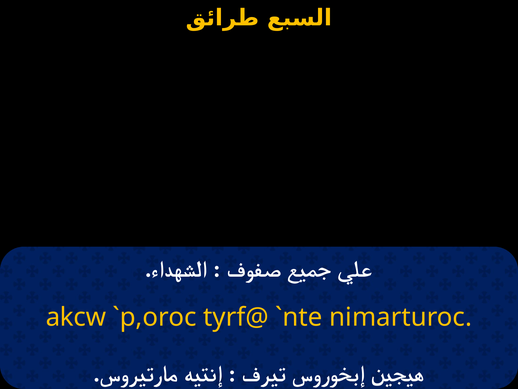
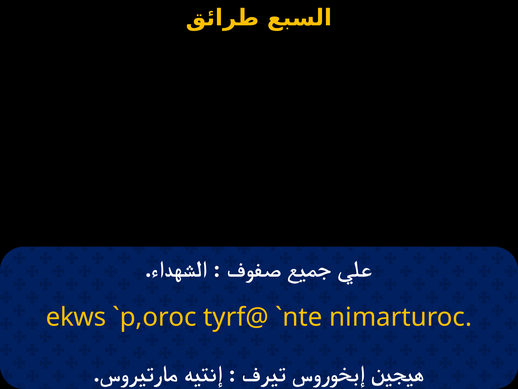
akcw: akcw -> ekws (76, 317)
